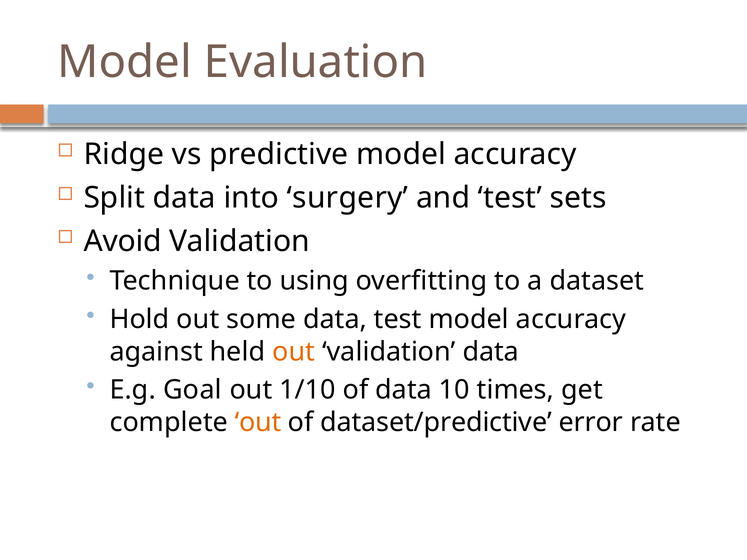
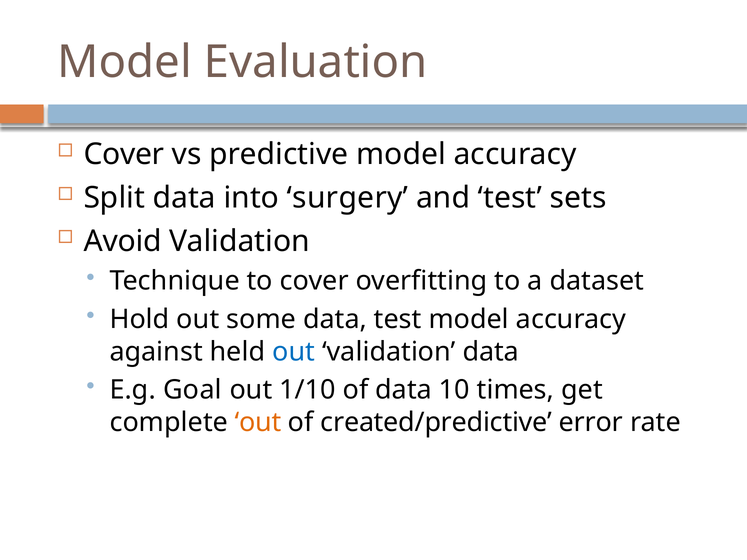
Ridge: Ridge -> Cover (124, 155)
to using: using -> cover (314, 281)
out colour: orange -> blue (294, 352)
dataset/predictive: dataset/predictive -> created/predictive (436, 422)
